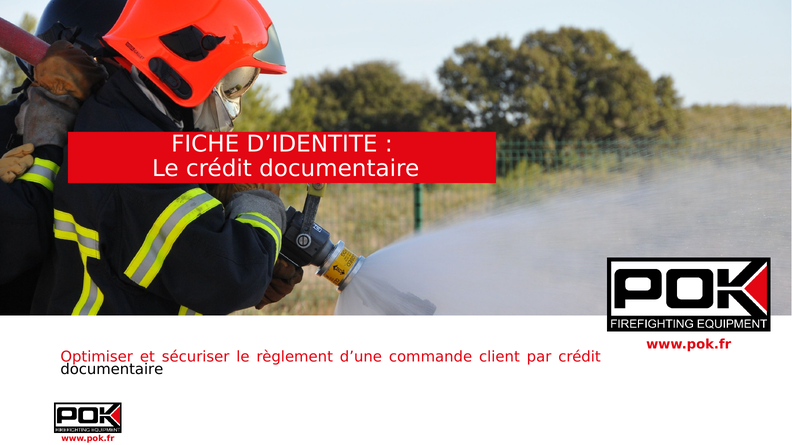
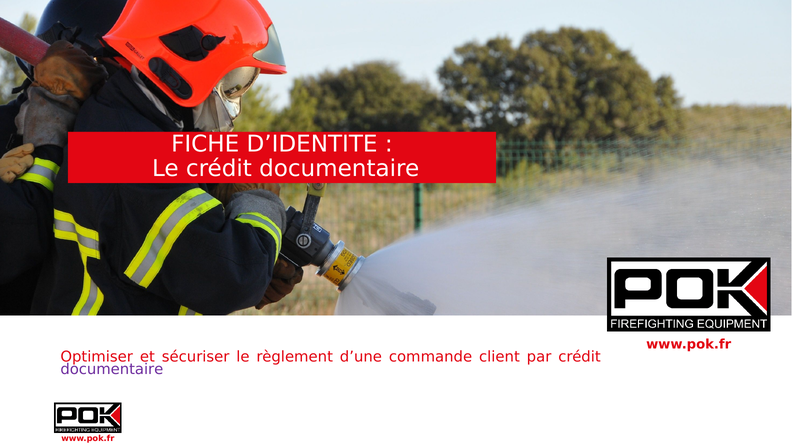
documentaire colour: black -> purple (112, 370)
